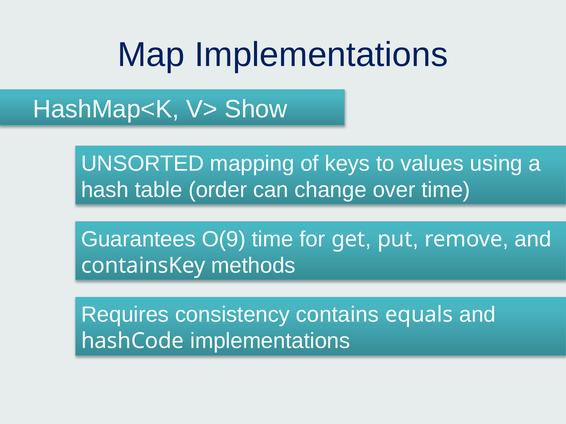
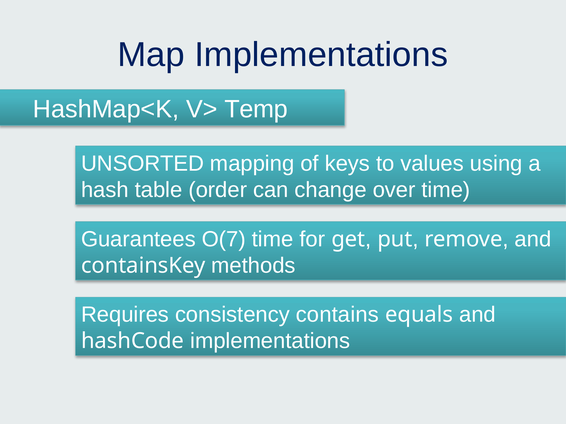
Show: Show -> Temp (256, 109)
O(9: O(9 -> O(7 (224, 239)
